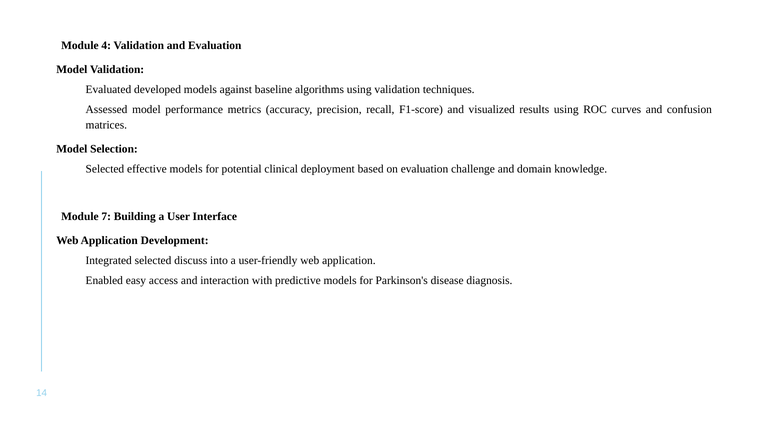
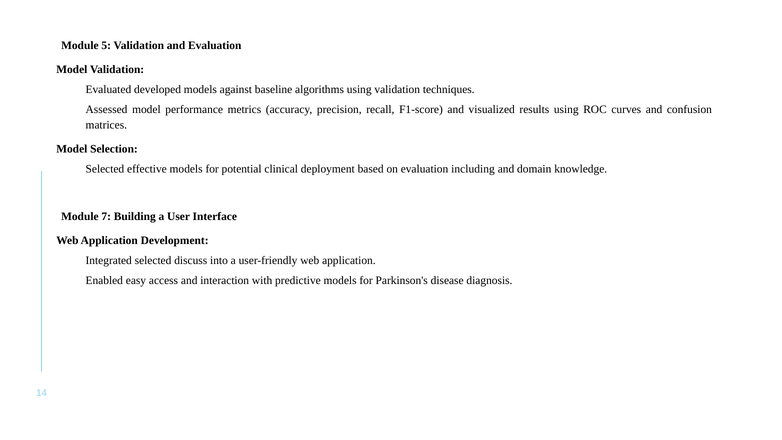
4: 4 -> 5 (106, 46)
challenge: challenge -> including (473, 169)
